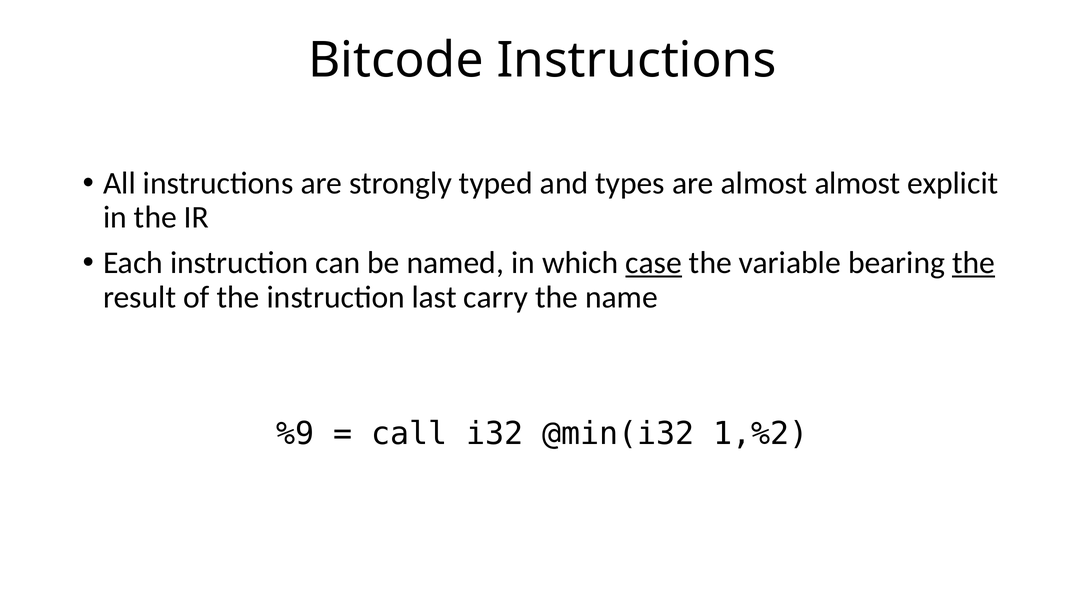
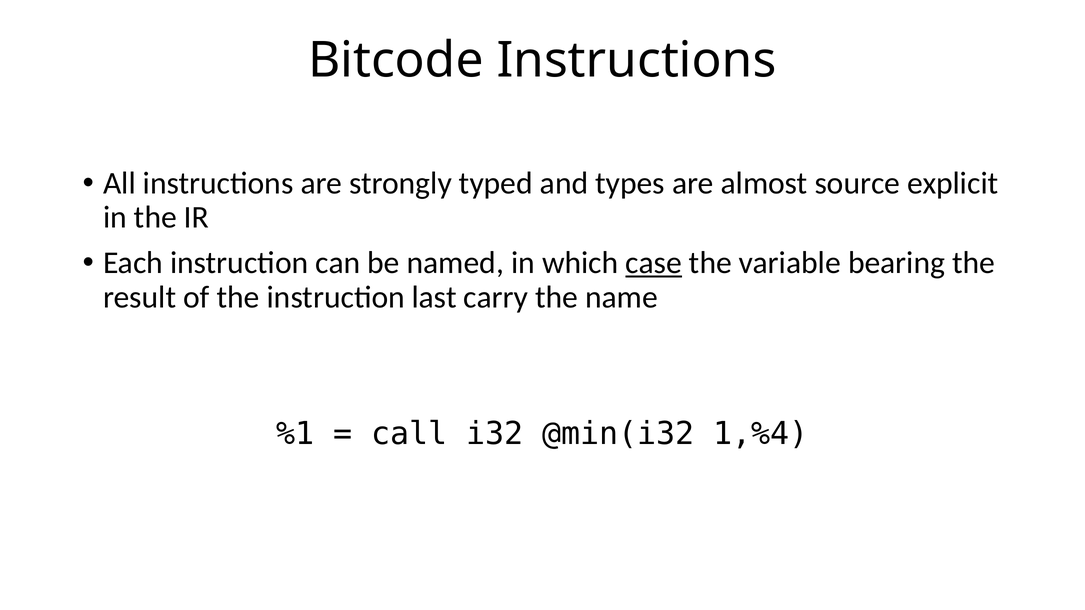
almost almost: almost -> source (857, 183)
the underline: present -> none (974, 263)
%9: %9 -> %1 (295, 434)
1,%2: 1,%2 -> 1,%4 (761, 434)
